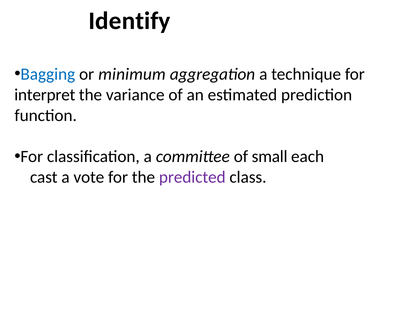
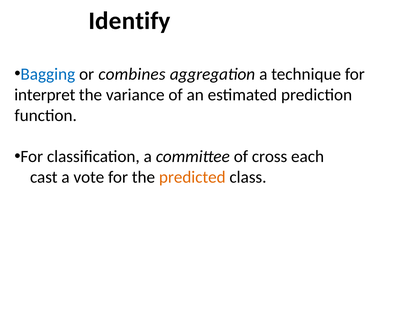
minimum: minimum -> combines (132, 74)
small: small -> cross (270, 157)
predicted colour: purple -> orange (192, 177)
